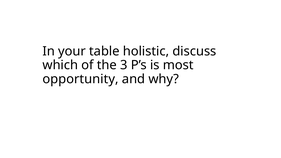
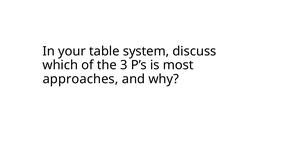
holistic: holistic -> system (146, 51)
opportunity: opportunity -> approaches (80, 79)
